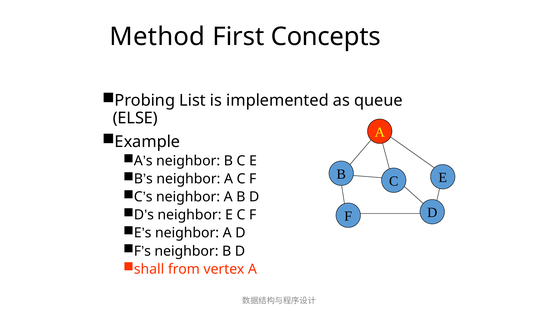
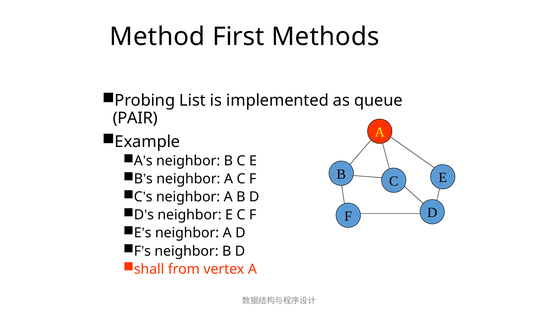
Concepts: Concepts -> Methods (325, 37)
ELSE: ELSE -> PAIR (135, 118)
